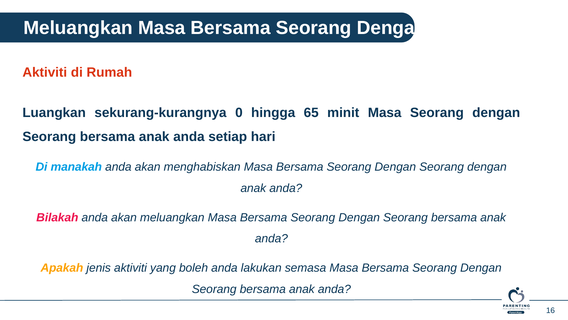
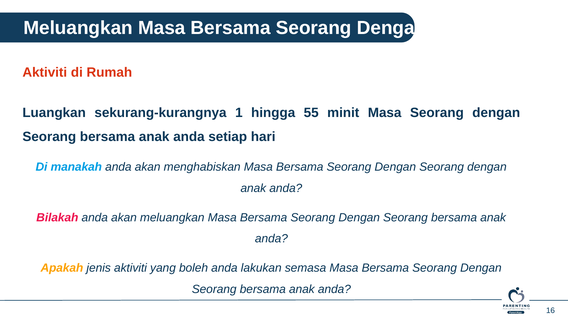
0: 0 -> 1 (239, 112)
65: 65 -> 55 (311, 112)
